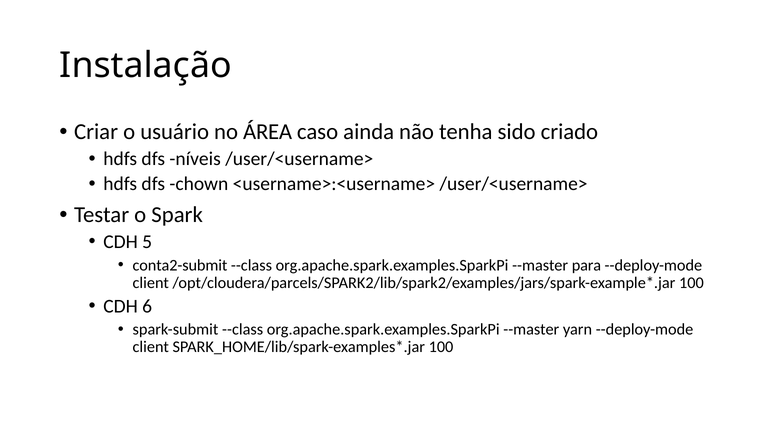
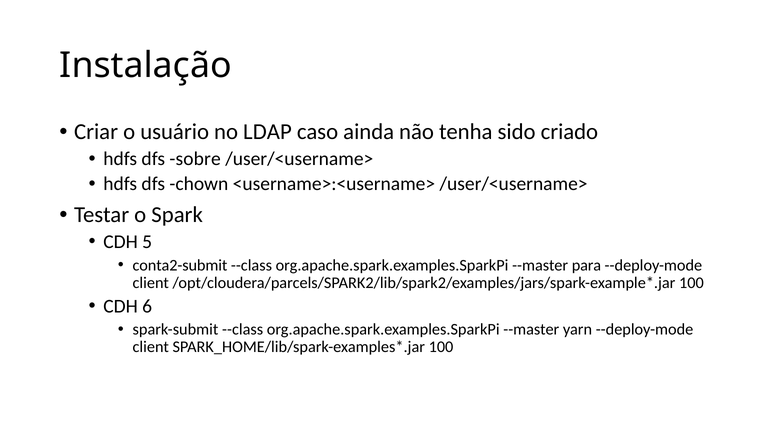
ÁREA: ÁREA -> LDAP (267, 132)
níveis: níveis -> sobre (195, 159)
